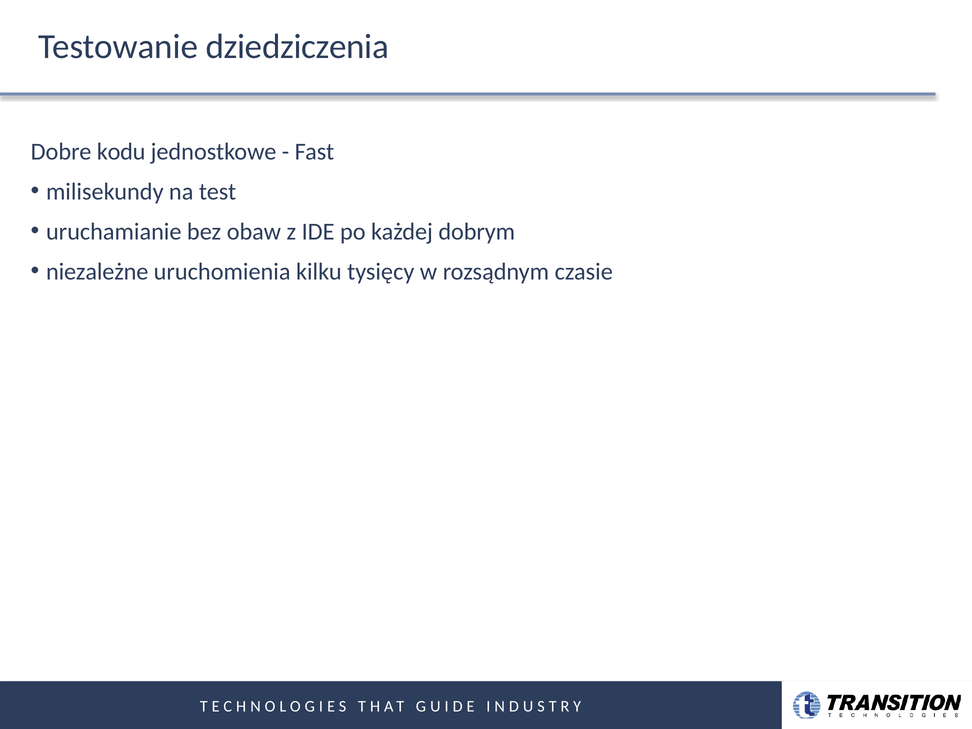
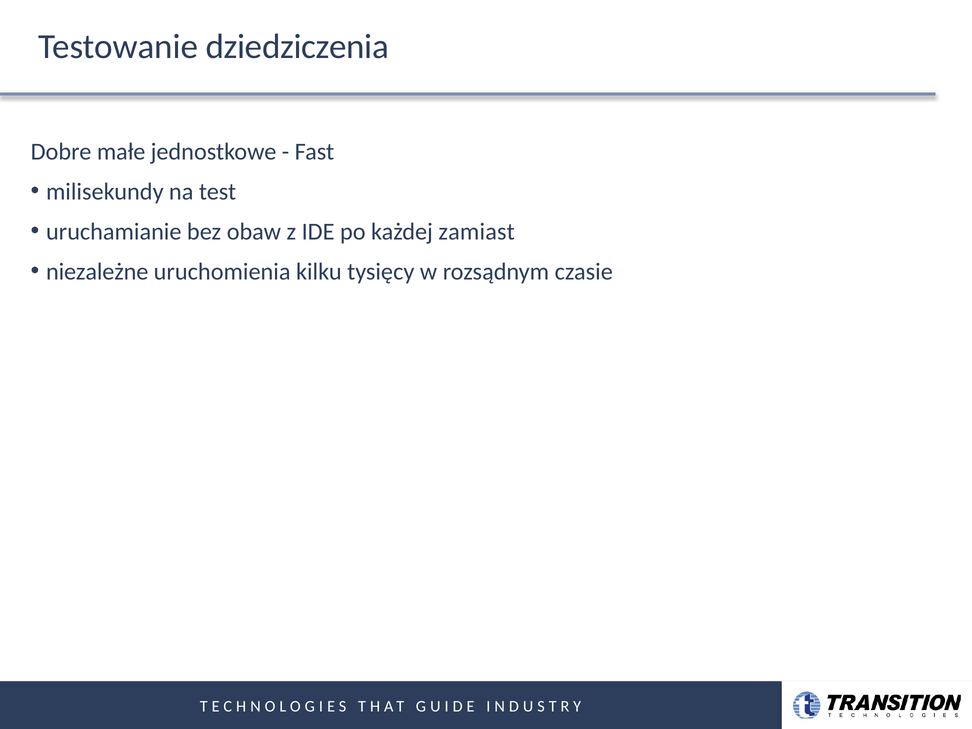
kodu: kodu -> małe (121, 152)
dobrym: dobrym -> zamiast (477, 232)
